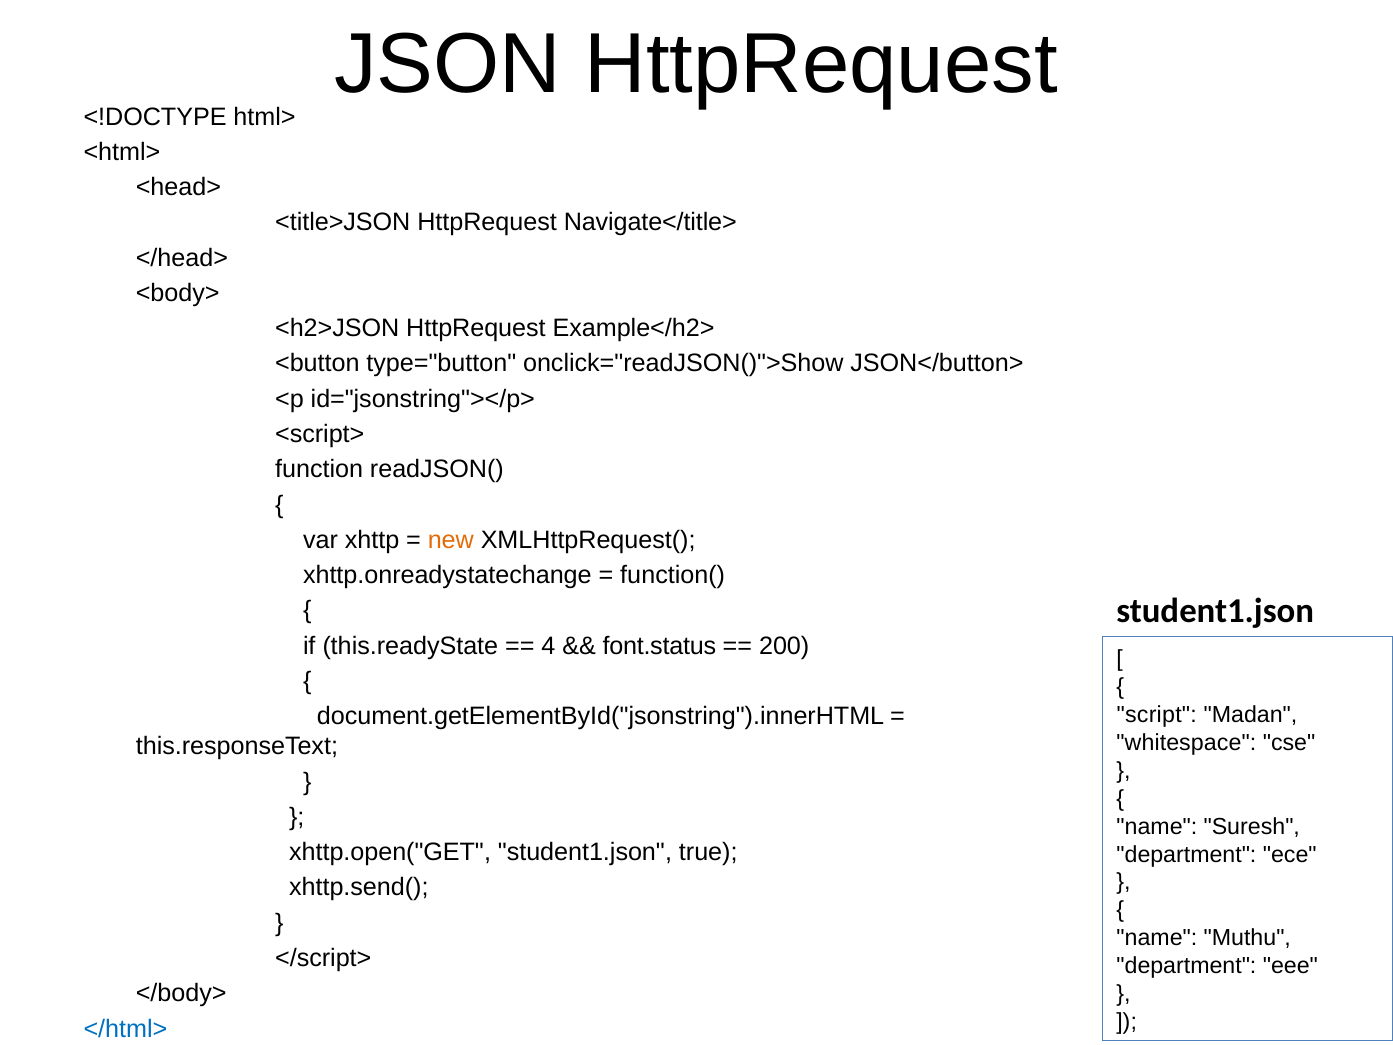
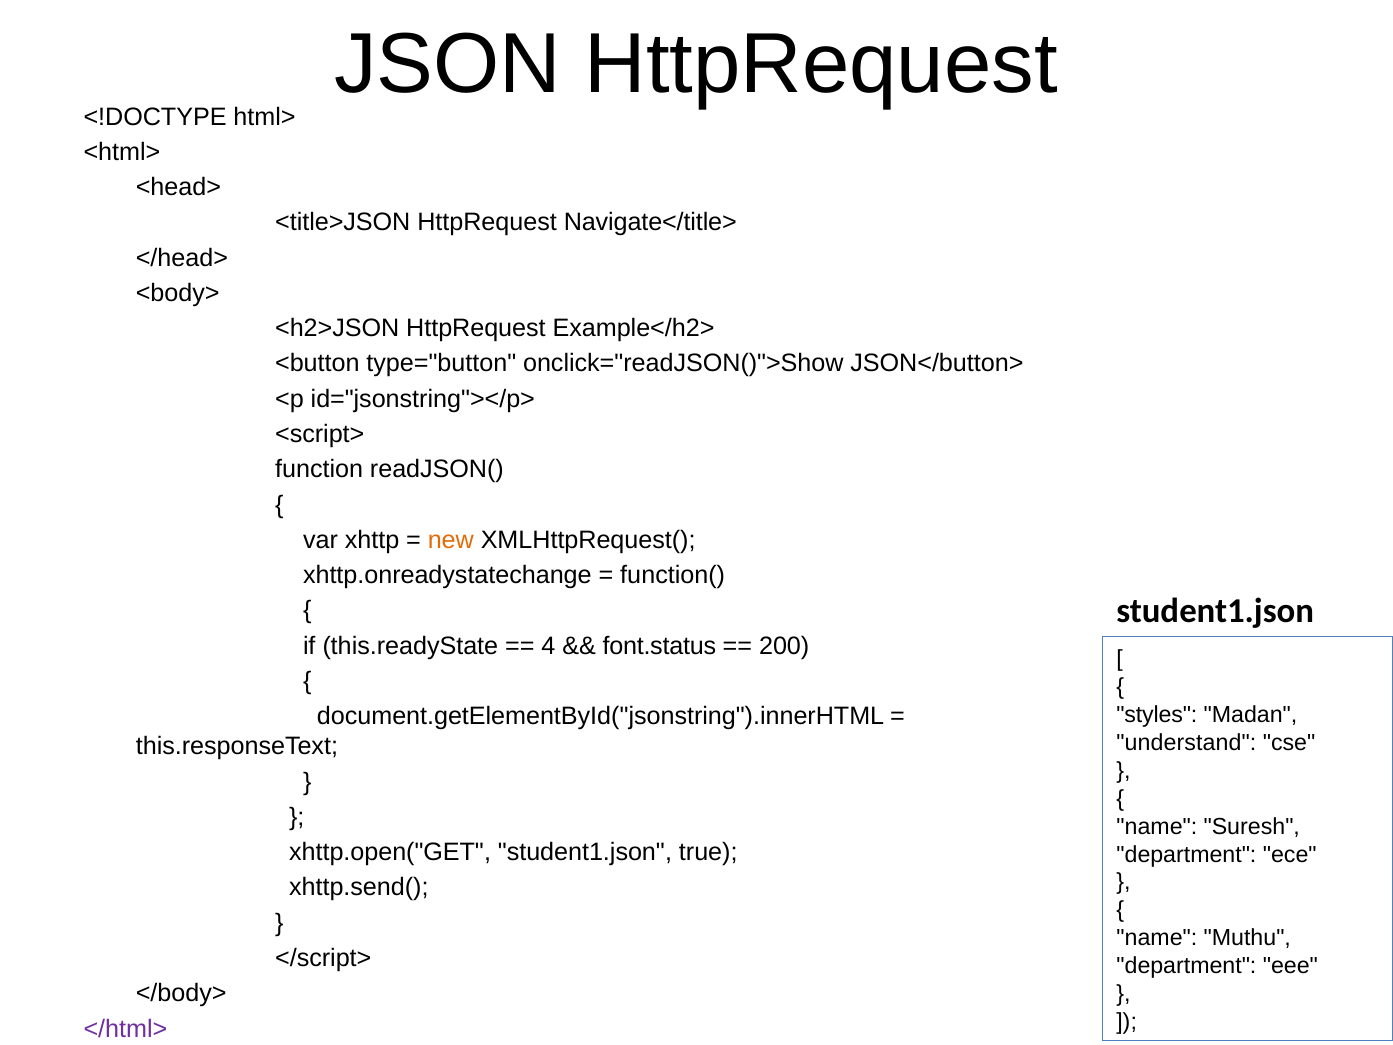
script: script -> styles (1157, 715)
whitespace: whitespace -> understand (1186, 743)
</html> colour: blue -> purple (125, 1028)
